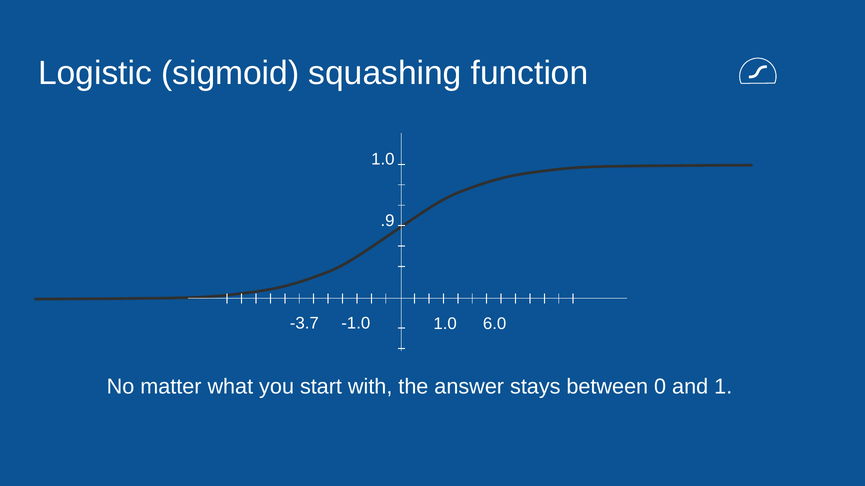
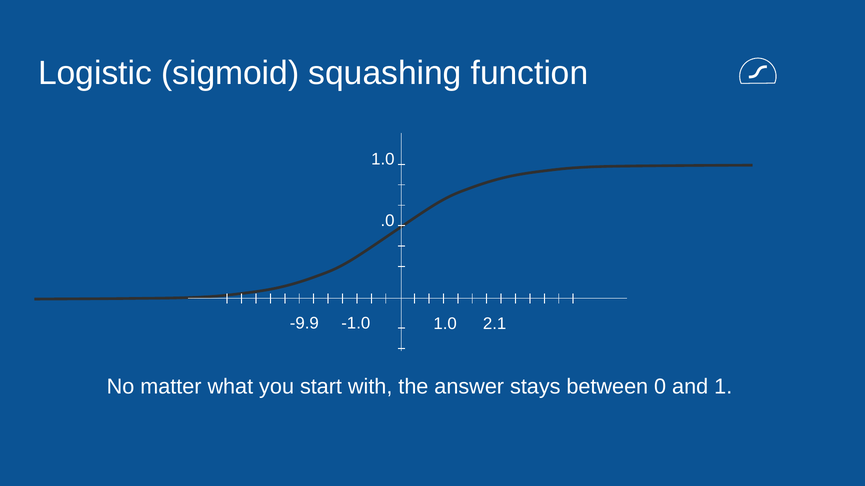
.9: .9 -> .0 (388, 221)
-3.7: -3.7 -> -9.9 (304, 323)
6.0: 6.0 -> 2.1 (495, 324)
